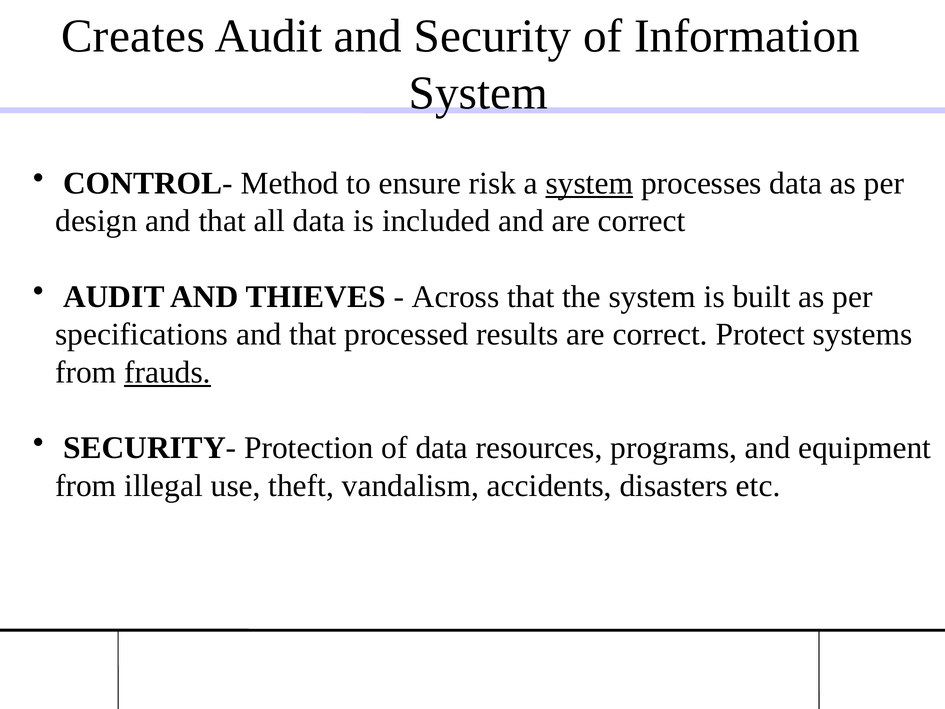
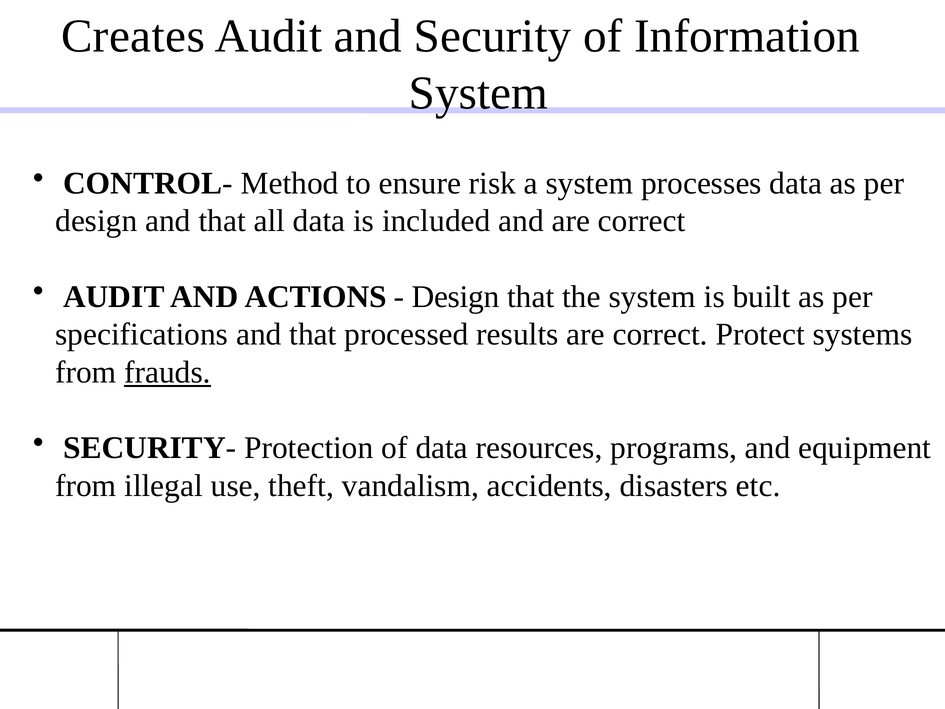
system underline: present -> none (589, 183)
THIEVES: THIEVES -> ACTIONS (316, 297)
Across: Across -> Design (456, 297)
